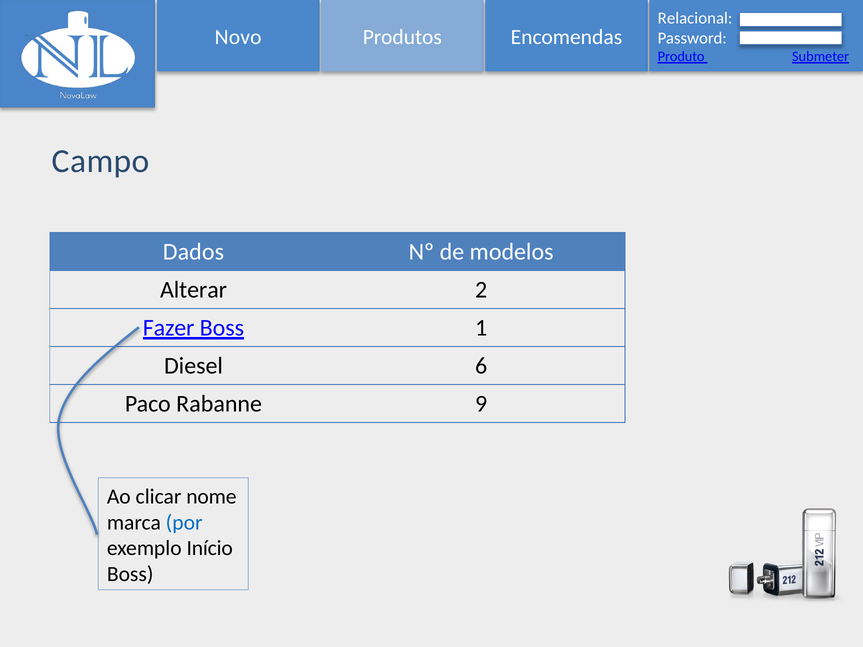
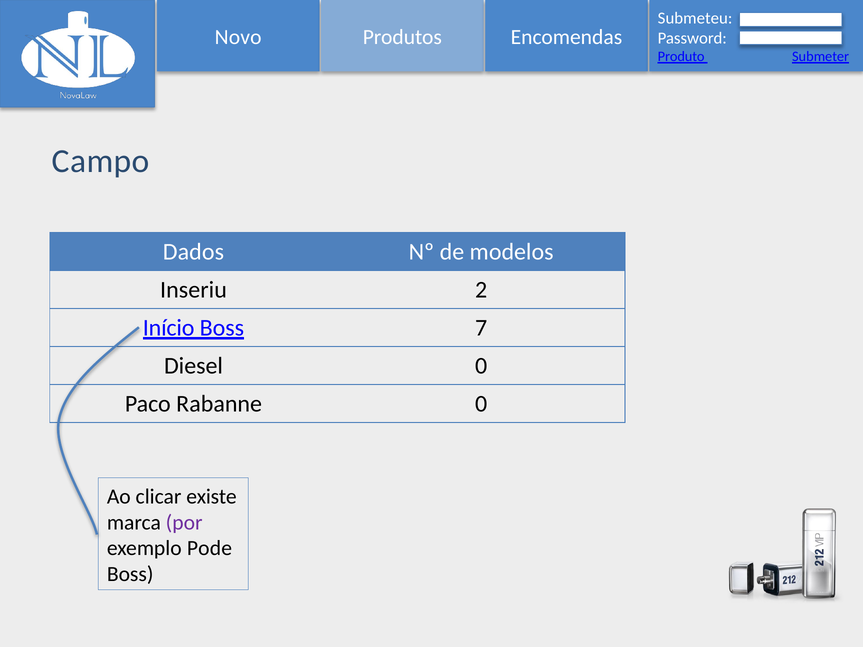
Relacional: Relacional -> Submeteu (695, 18)
Alterar: Alterar -> Inseriu (193, 290)
Fazer: Fazer -> Início (169, 328)
1: 1 -> 7 (481, 328)
Diesel 6: 6 -> 0 (481, 366)
Rabanne 9: 9 -> 0 (481, 404)
nome: nome -> existe (211, 497)
por colour: blue -> purple (184, 523)
Início: Início -> Pode (209, 549)
